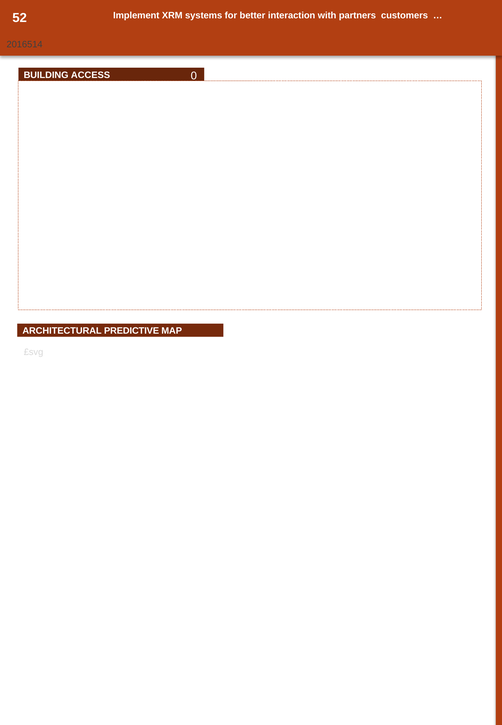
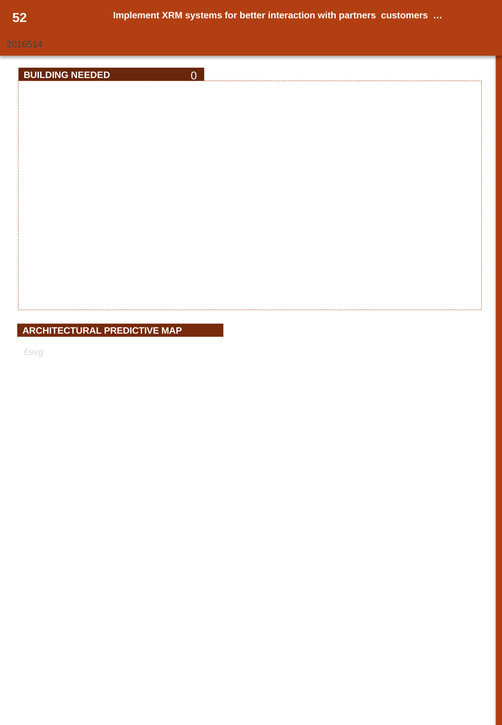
ACCESS: ACCESS -> NEEDED (91, 75)
